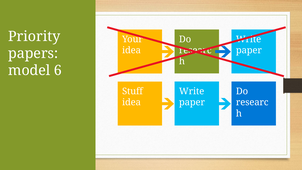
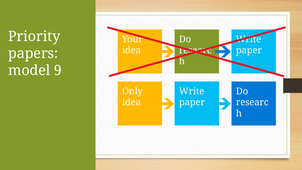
6: 6 -> 9 (58, 70)
Stuff: Stuff -> Only (132, 91)
